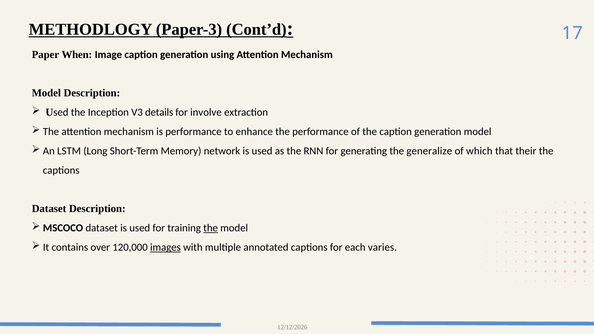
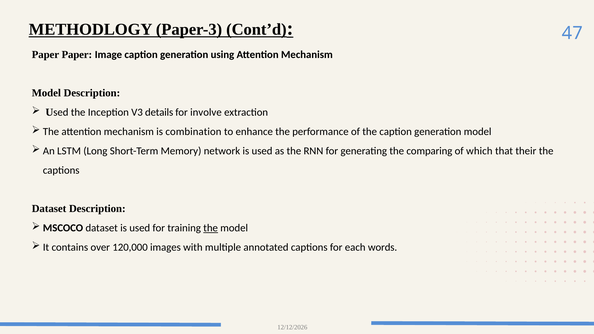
17: 17 -> 47 (572, 33)
Paper When: When -> Paper (77, 55)
is performance: performance -> combination (193, 132)
generalize: generalize -> comparing (429, 151)
images underline: present -> none (165, 247)
varies: varies -> words (383, 247)
